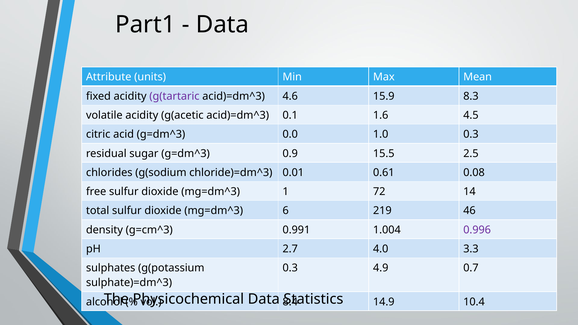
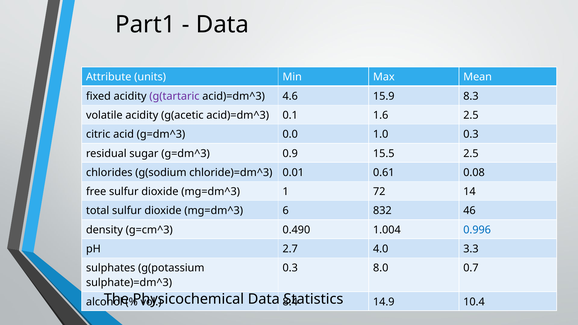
1.6 4.5: 4.5 -> 2.5 (471, 115)
219: 219 -> 832 (382, 211)
0.991: 0.991 -> 0.490 (296, 230)
0.996 colour: purple -> blue (477, 230)
4.9: 4.9 -> 8.0 (381, 268)
